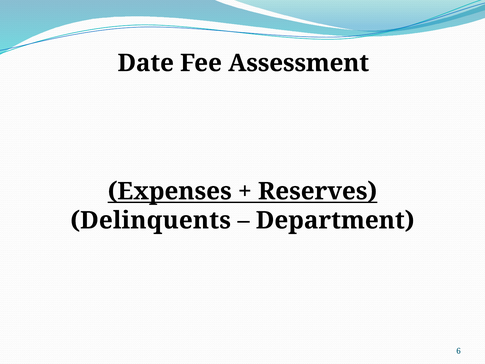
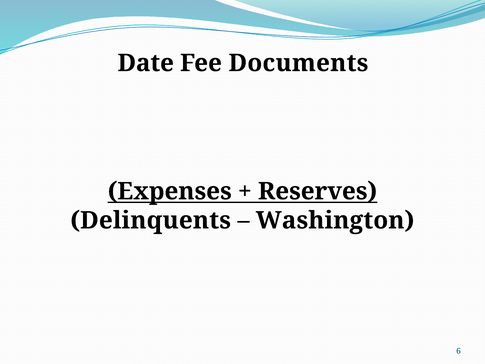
Assessment: Assessment -> Documents (298, 63)
Department: Department -> Washington (335, 220)
